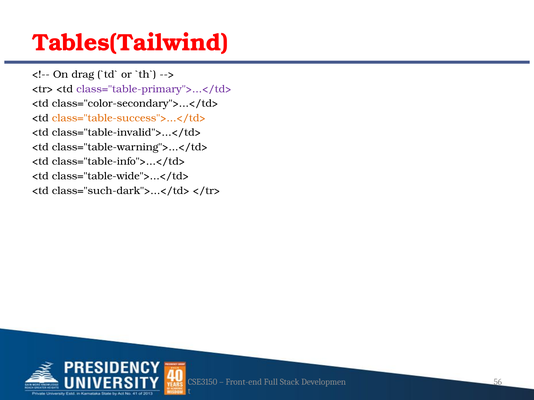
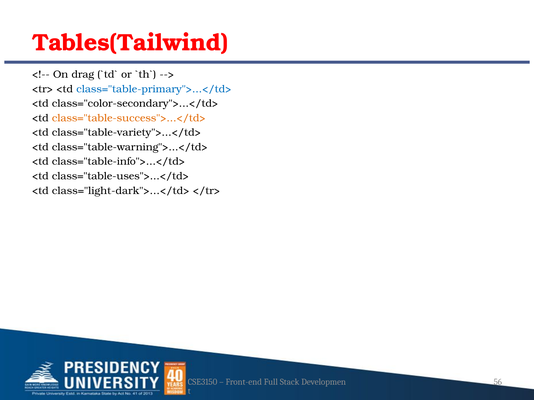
class="table-primary">...</td> colour: purple -> blue (154, 89)
class="table-invalid">...</td>: class="table-invalid">...</td> -> class="table-variety">...</td> (126, 133)
class="table-wide">...</td>: class="table-wide">...</td> -> class="table-uses">...</td> (120, 176)
class="such-dark">...</td>: class="such-dark">...</td> -> class="light-dark">...</td> (121, 191)
